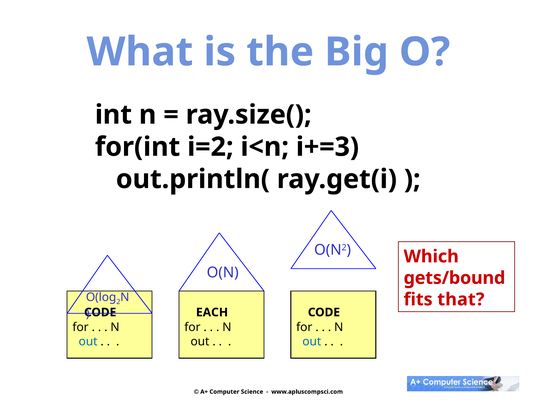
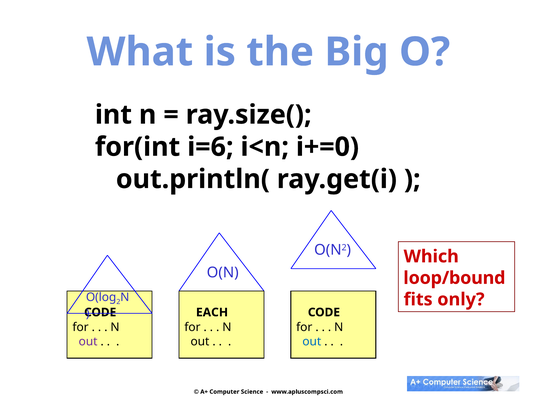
i=2: i=2 -> i=6 (210, 147)
i+=3: i+=3 -> i+=0 (327, 147)
gets/bound: gets/bound -> loop/bound (454, 278)
that: that -> only (461, 299)
out colour: blue -> purple (88, 341)
